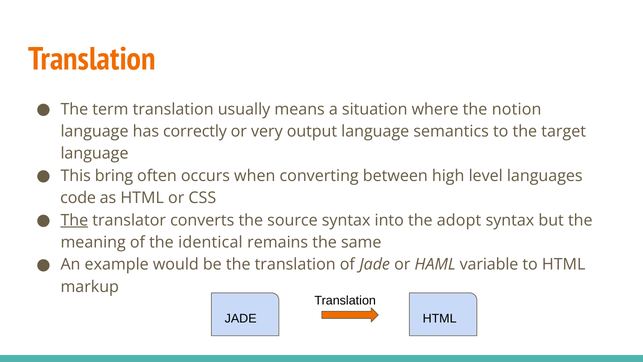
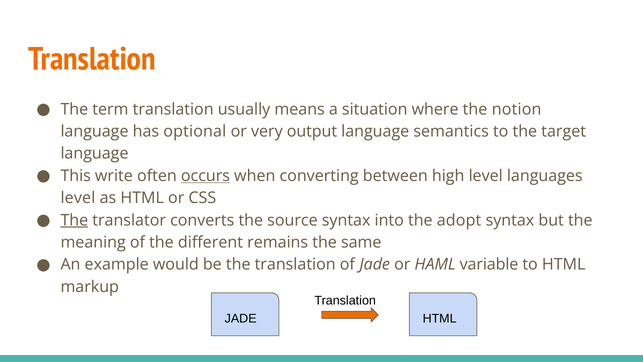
correctly: correctly -> optional (195, 131)
bring: bring -> write (114, 176)
occurs underline: none -> present (205, 176)
code: code -> level (78, 198)
identical: identical -> different (210, 242)
